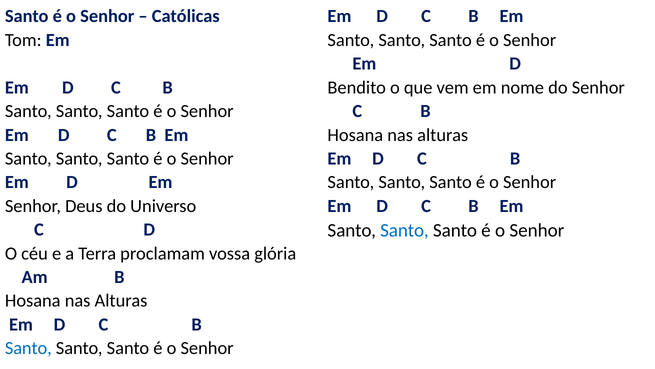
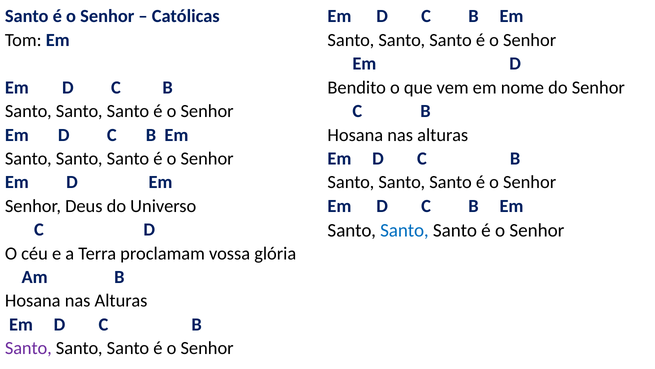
Santo colour: blue -> purple (28, 348)
